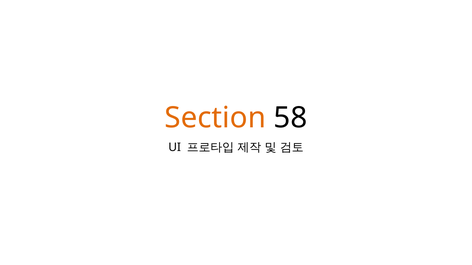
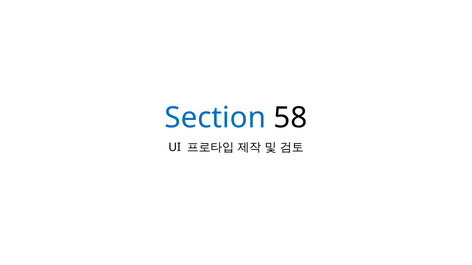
Section colour: orange -> blue (215, 118)
